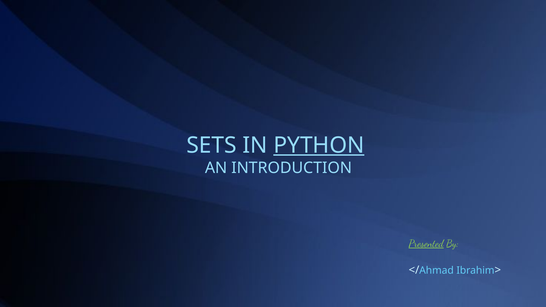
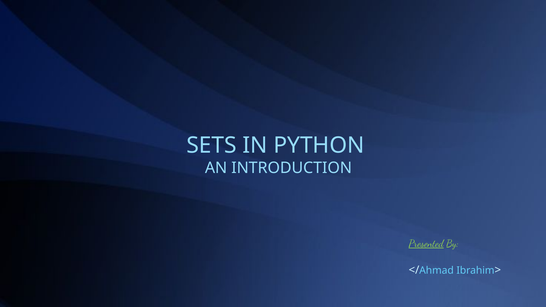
PYTHON underline: present -> none (319, 145)
